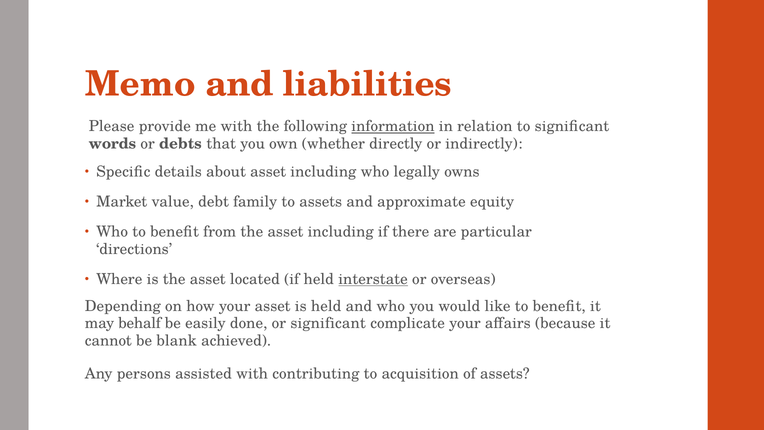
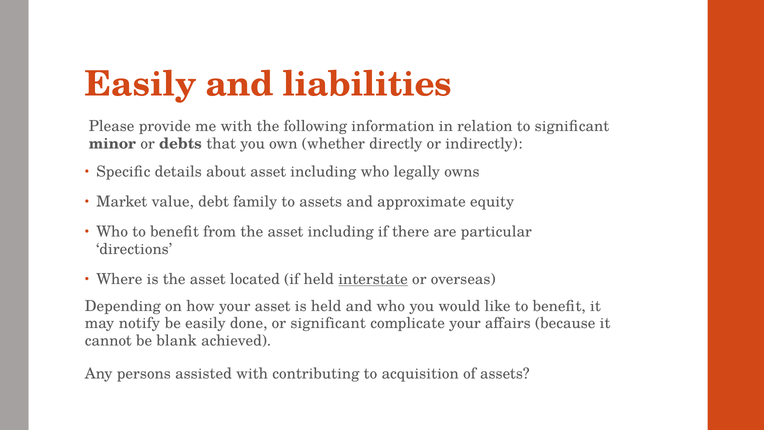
Memo: Memo -> Easily (141, 84)
information underline: present -> none (393, 126)
words: words -> minor (112, 143)
behalf: behalf -> notify (139, 323)
